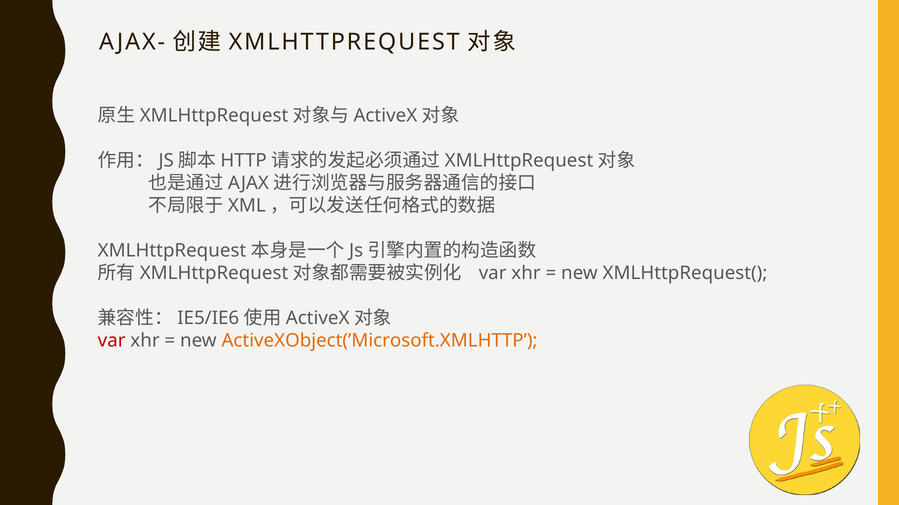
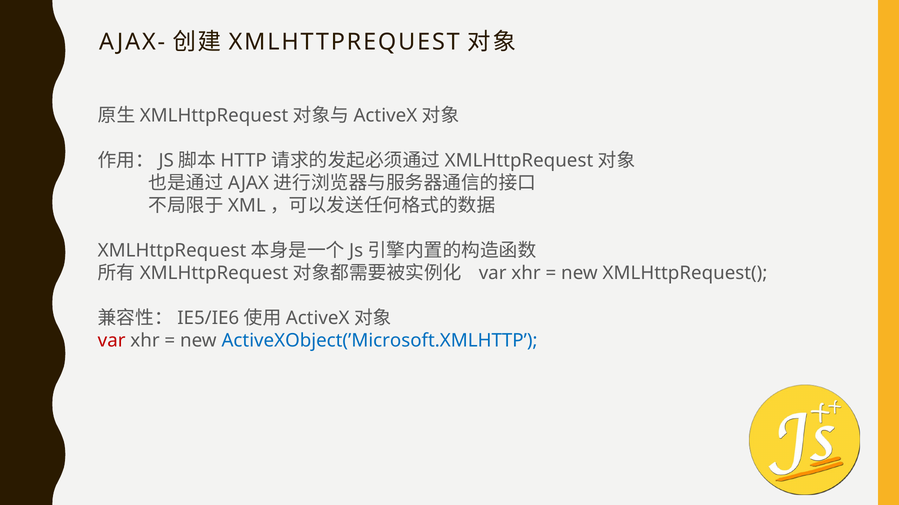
ActiveXObject(’Microsoft.XMLHTTP colour: orange -> blue (380, 341)
